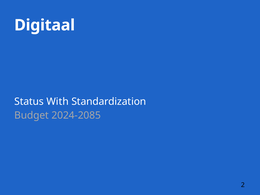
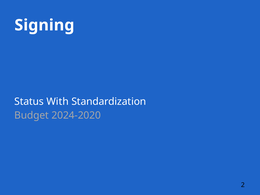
Digitaal: Digitaal -> Signing (44, 25)
2024-2085: 2024-2085 -> 2024-2020 (76, 115)
